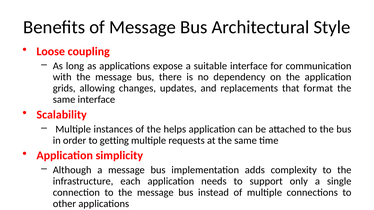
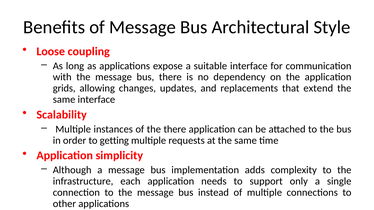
format: format -> extend (318, 88)
the helps: helps -> there (175, 129)
